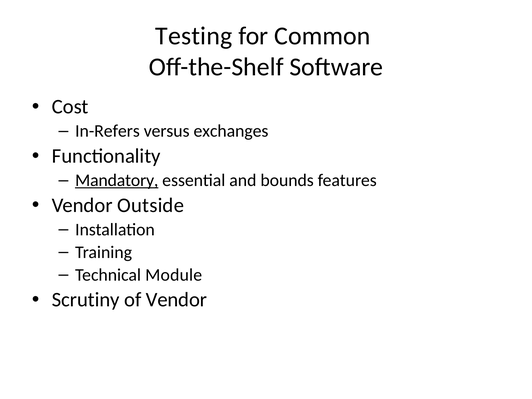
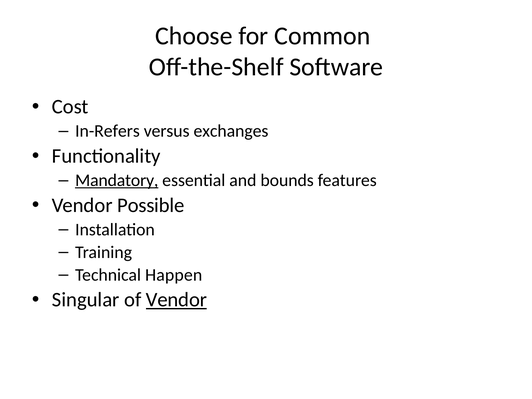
Testing: Testing -> Choose (194, 36)
Outside: Outside -> Possible (151, 205)
Module: Module -> Happen (174, 275)
Scrutiny: Scrutiny -> Singular (86, 300)
Vendor underline: none -> present (176, 300)
